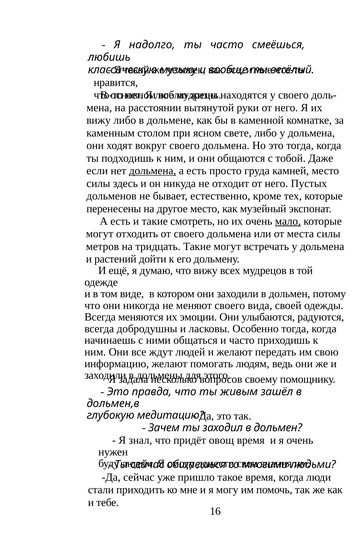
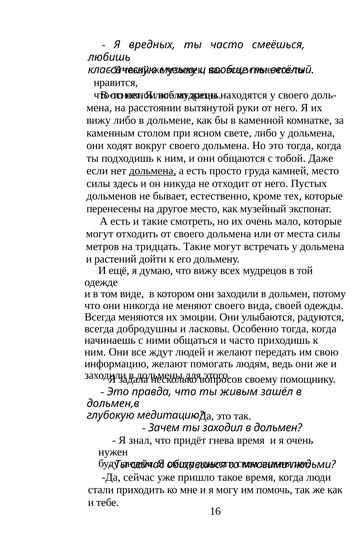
надолго: надолго -> вредных (152, 45)
мало underline: present -> none (288, 221)
овощ: овощ -> гнева (222, 440)
